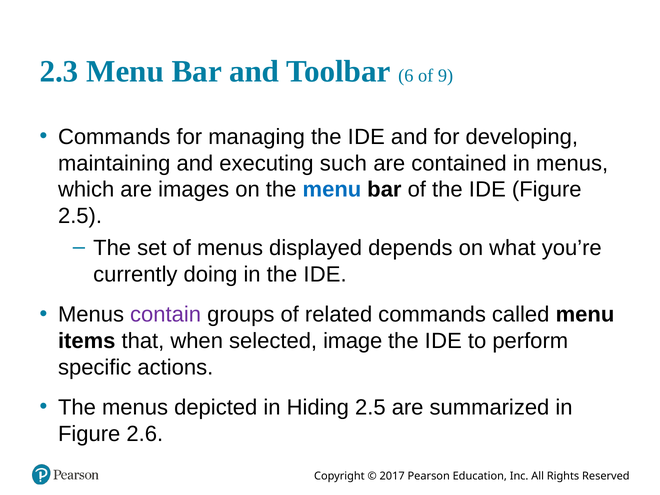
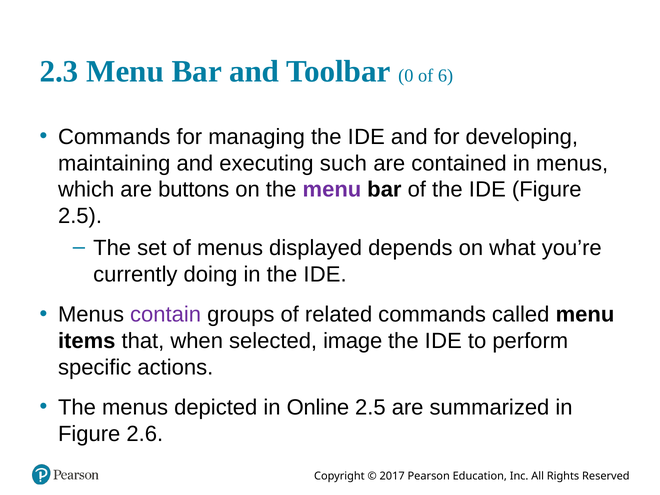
6: 6 -> 0 (406, 76)
9: 9 -> 6 (446, 76)
images: images -> buttons (194, 190)
menu colour: blue -> purple (332, 190)
Hiding: Hiding -> Online (318, 407)
